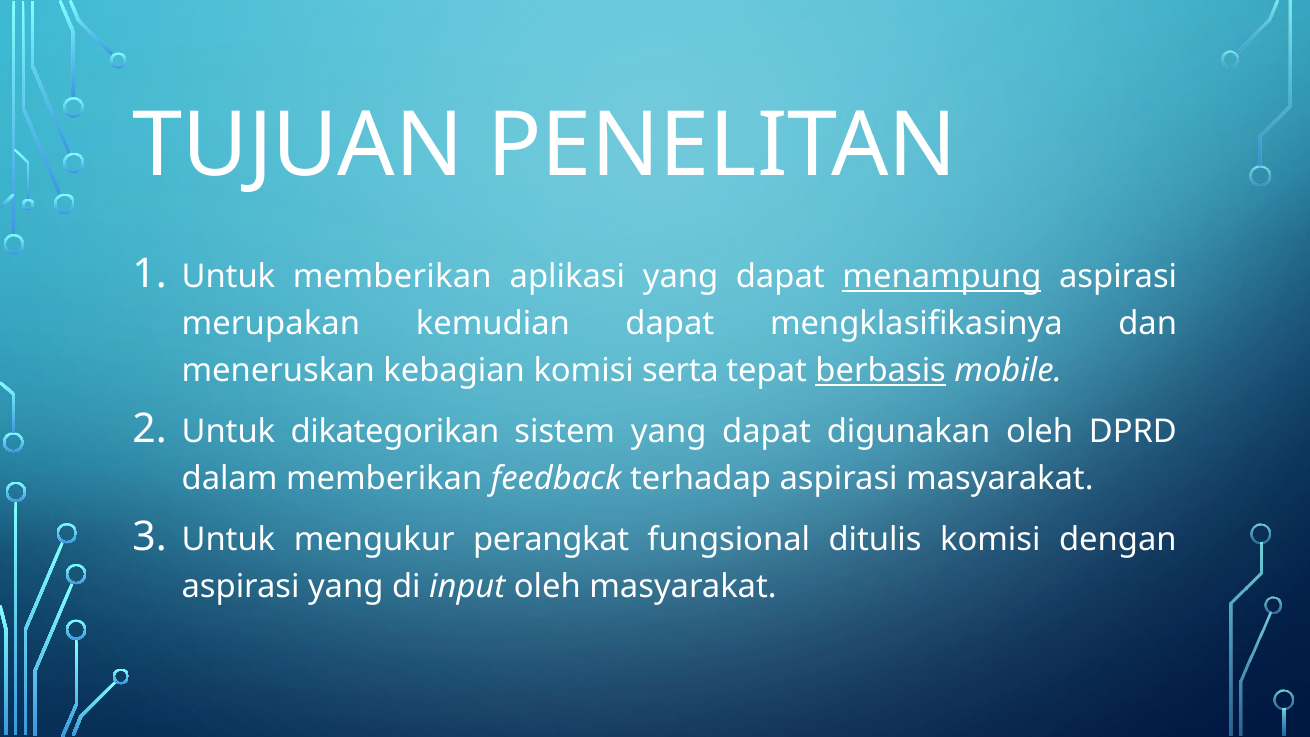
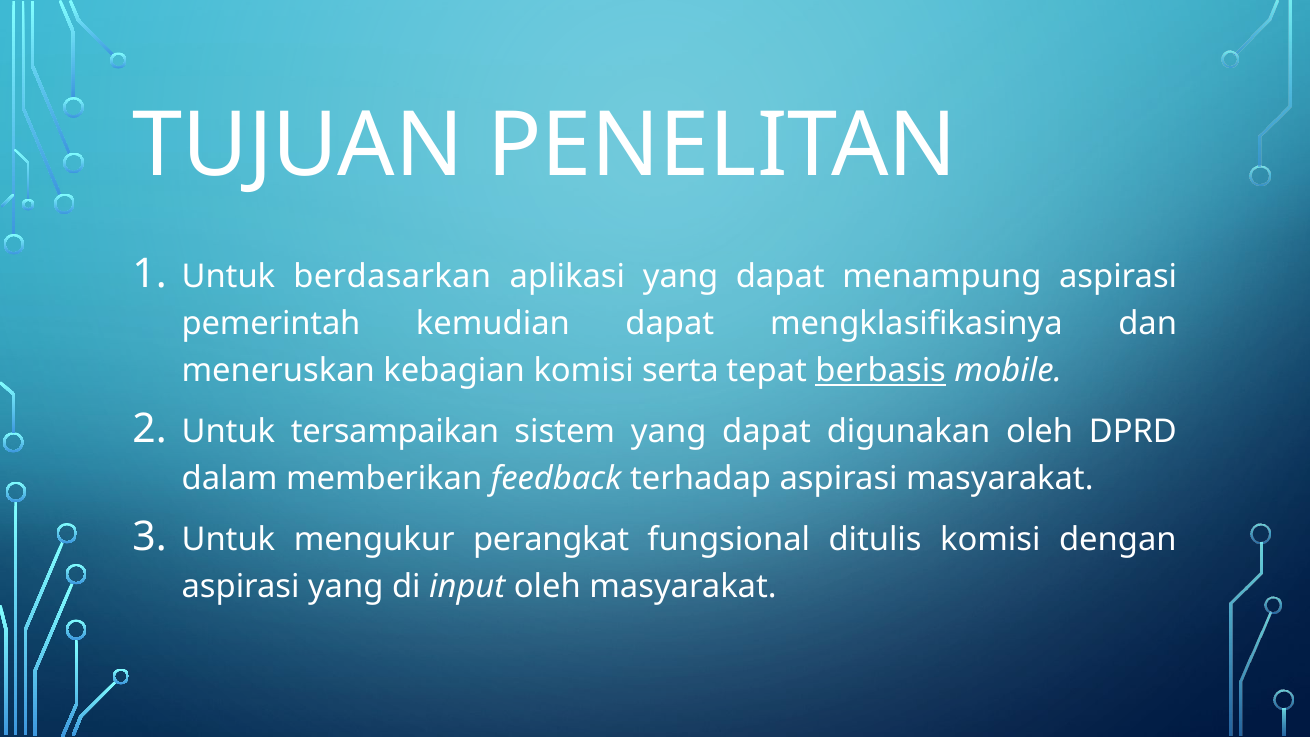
Untuk memberikan: memberikan -> berdasarkan (392, 276)
menampung underline: present -> none (942, 276)
merupakan: merupakan -> pemerintah (271, 324)
dikategorikan: dikategorikan -> tersampaikan (395, 432)
